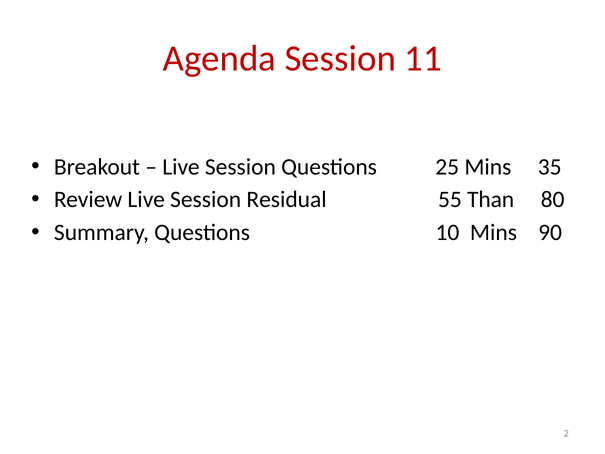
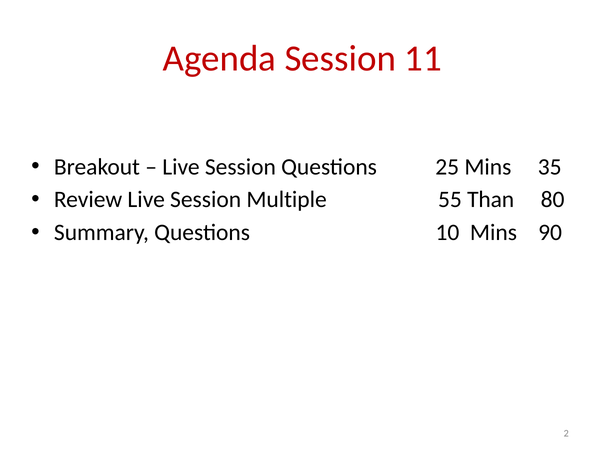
Residual: Residual -> Multiple (287, 200)
